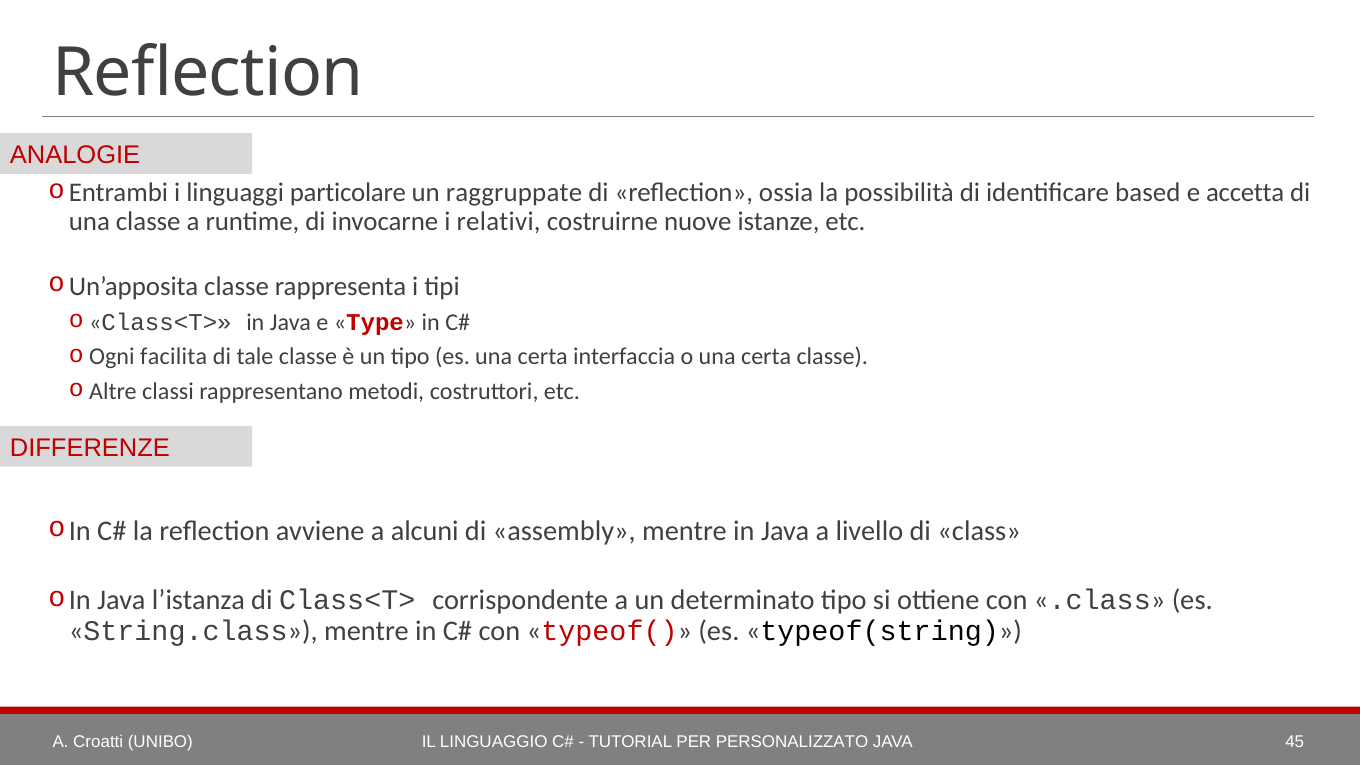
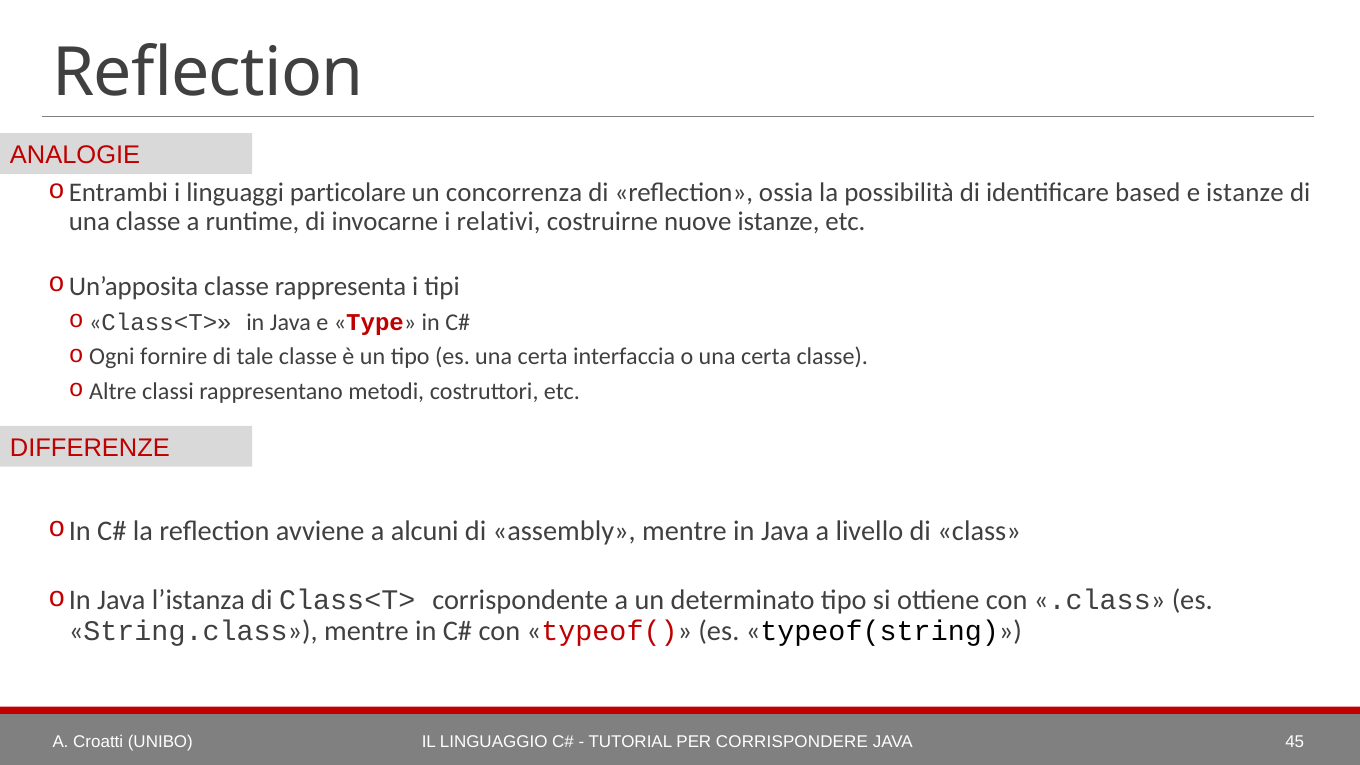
raggruppate: raggruppate -> concorrenza (514, 193)
e accetta: accetta -> istanze (1245, 193)
facilita: facilita -> fornire (174, 357)
PERSONALIZZATO: PERSONALIZZATO -> CORRISPONDERE (792, 742)
